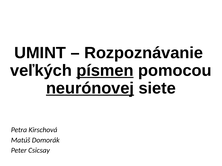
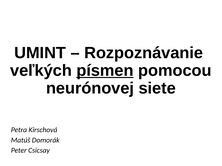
neurónovej underline: present -> none (90, 88)
